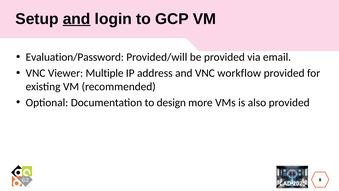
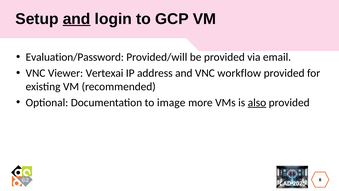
Multiple: Multiple -> Vertexai (105, 73)
design: design -> image (171, 102)
also underline: none -> present (257, 102)
